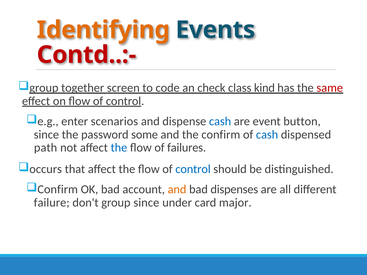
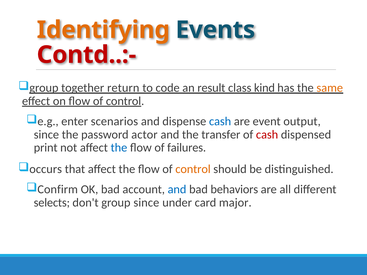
screen: screen -> return (123, 88)
check: check -> result (211, 88)
same colour: red -> orange (330, 88)
button: button -> output (302, 121)
some: some -> actor (144, 135)
the confirm: confirm -> transfer (221, 135)
cash colour: blue -> red (267, 135)
path: path -> print (46, 148)
control colour: blue -> orange (193, 169)
and colour: orange -> blue (177, 190)
dispenses: dispenses -> behaviors (234, 190)
failure: failure -> selects (52, 203)
